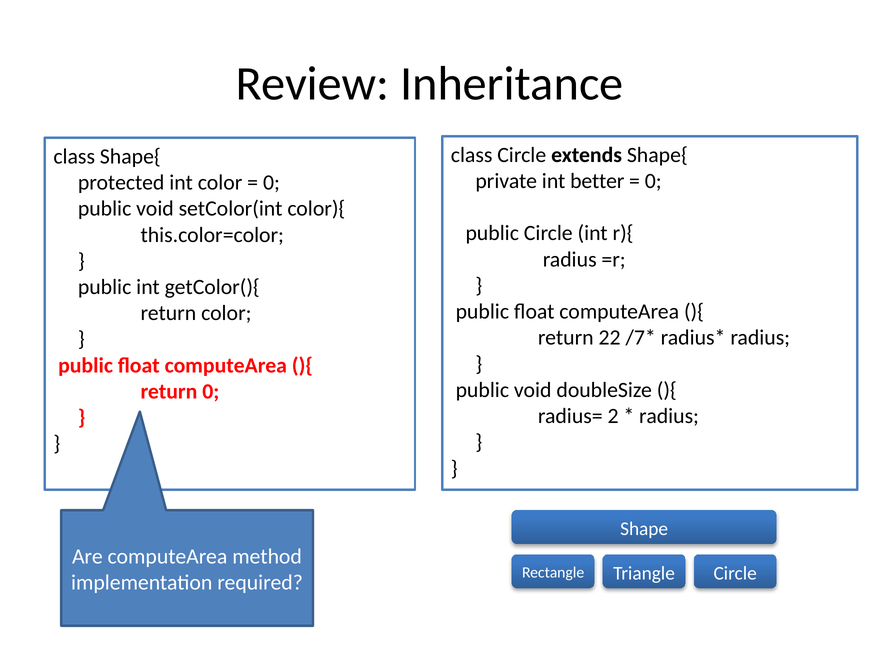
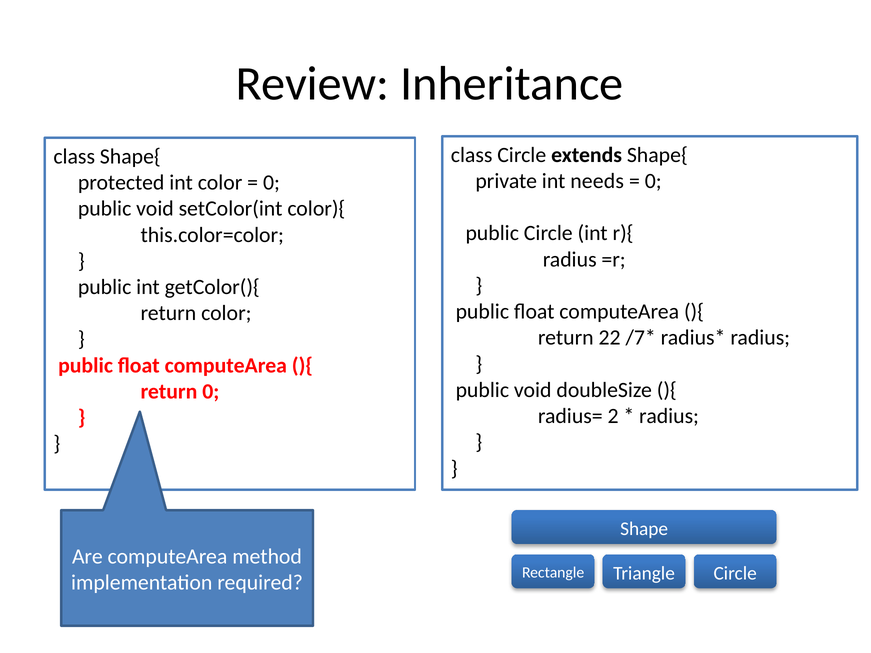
better: better -> needs (597, 181)
